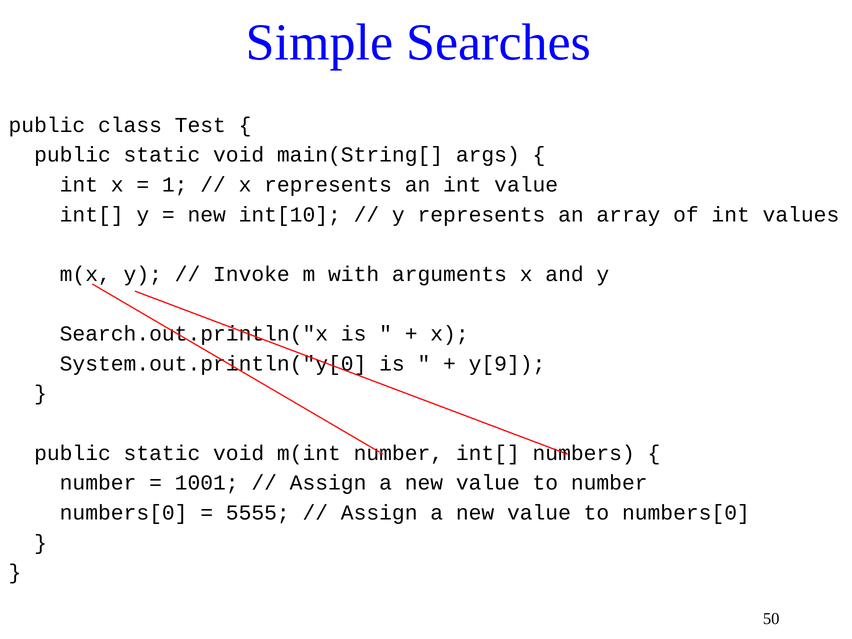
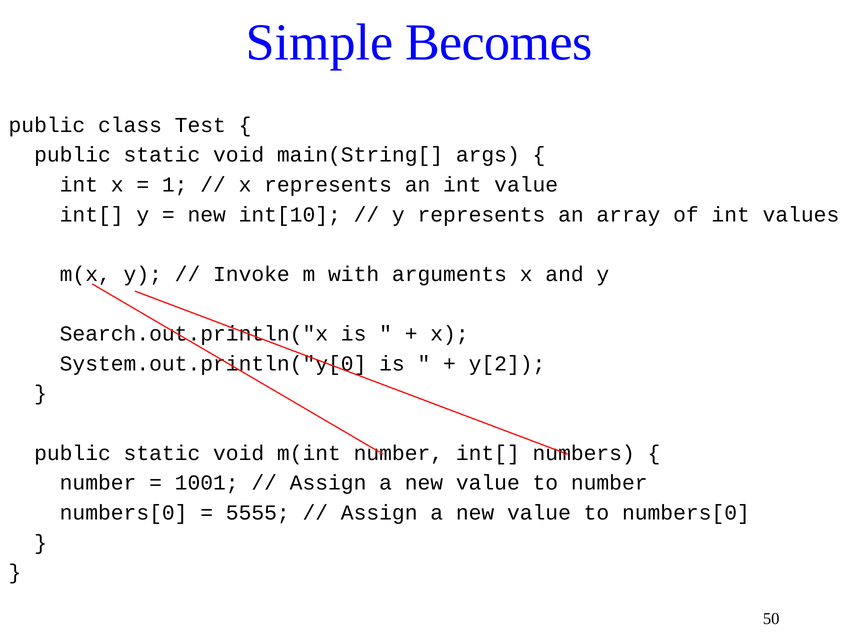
Searches: Searches -> Becomes (499, 43)
y[9: y[9 -> y[2 (507, 364)
